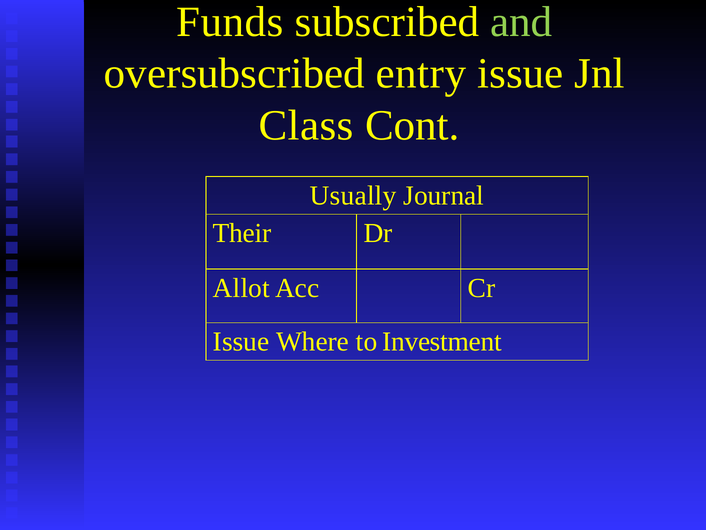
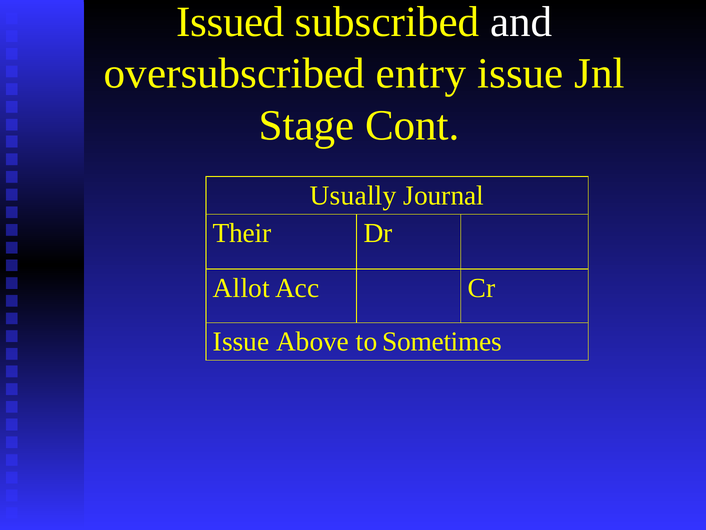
Funds: Funds -> Issued (231, 22)
and colour: light green -> white (521, 22)
Class: Class -> Stage (306, 125)
Where: Where -> Above (313, 341)
Investment: Investment -> Sometimes (442, 341)
